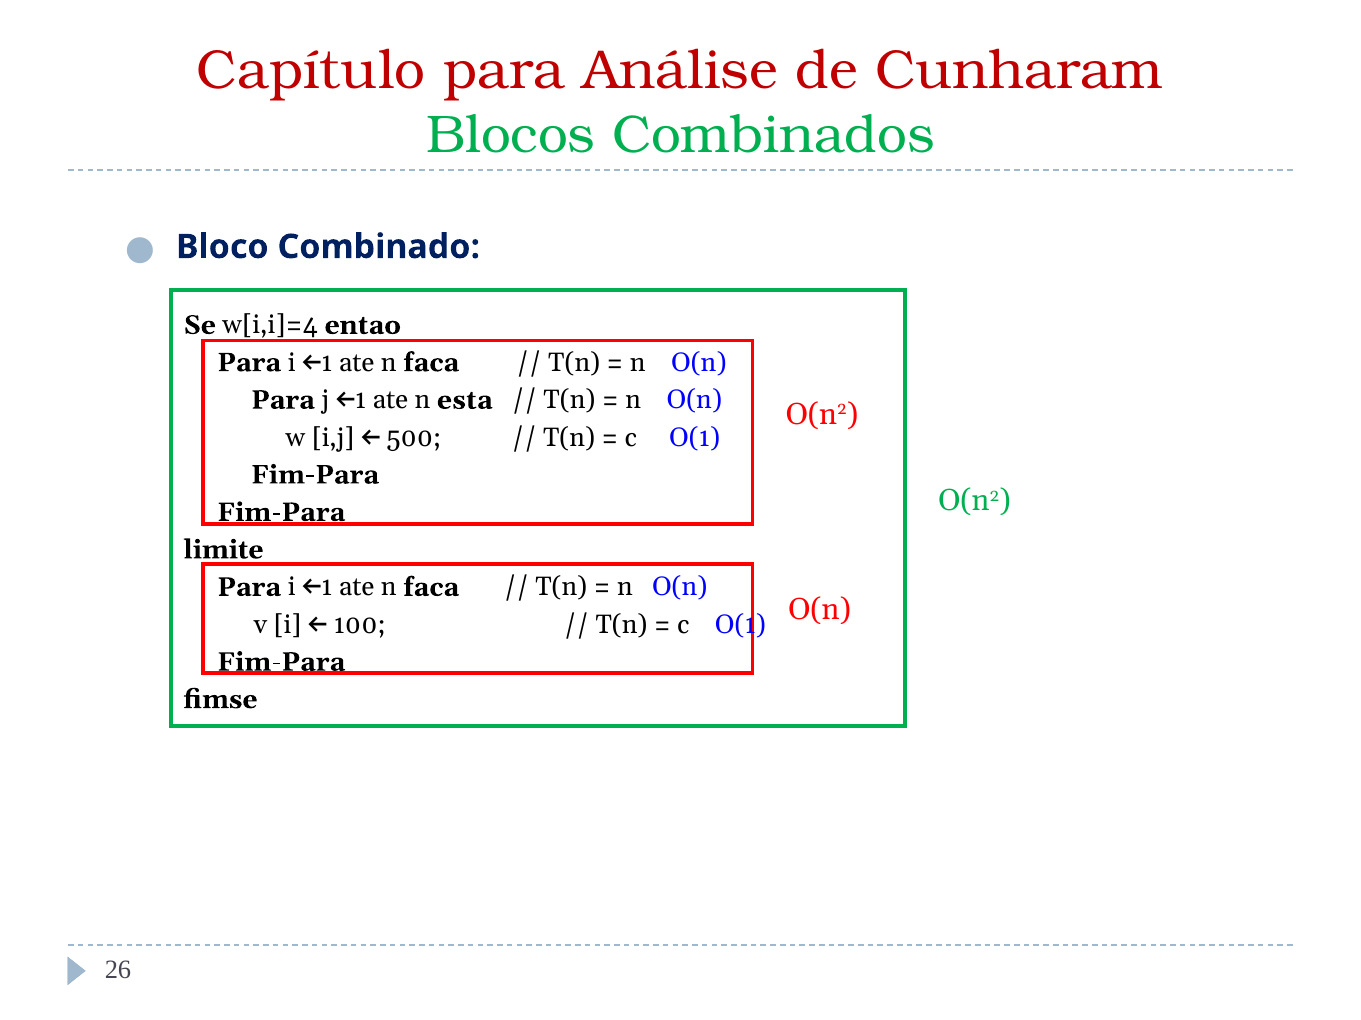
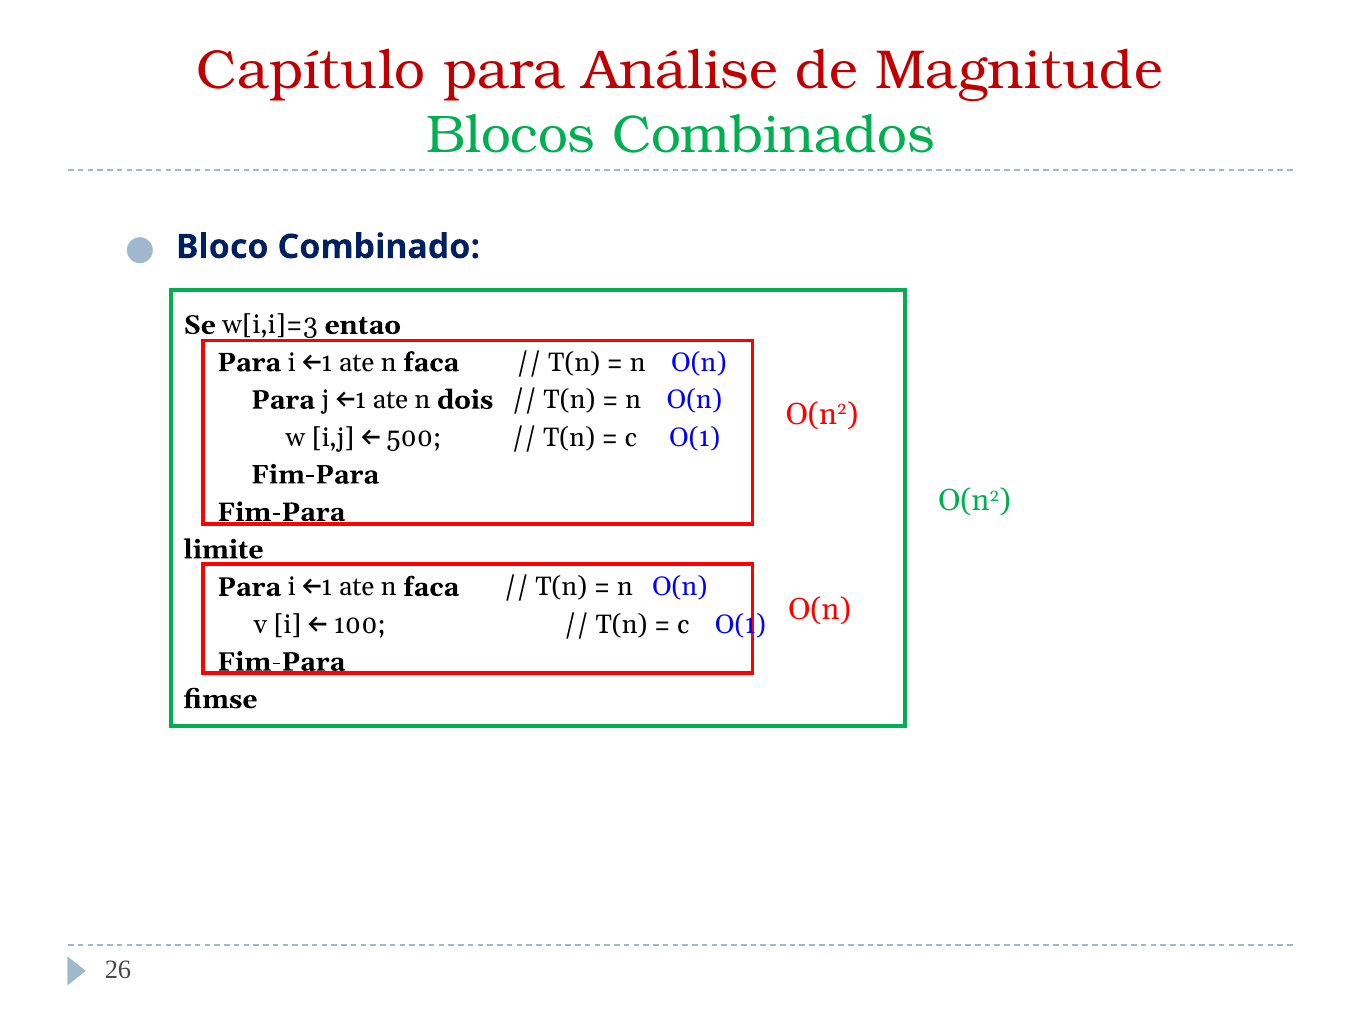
Cunharam: Cunharam -> Magnitude (1019, 71)
w[i,i]=4: w[i,i]=4 -> w[i,i]=3 (270, 325)
esta: esta -> dois (465, 400)
